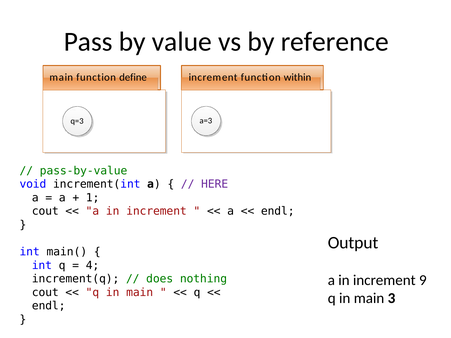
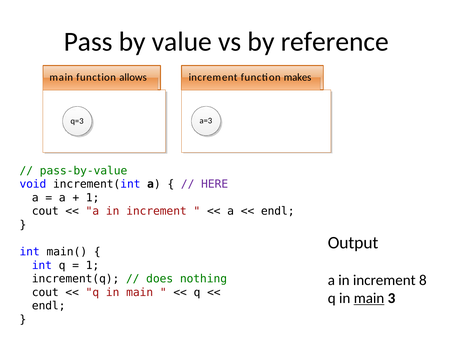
define: define -> allows (133, 77)
within: within -> makes (298, 77)
4: 4 -> 1 (93, 265)
9: 9 -> 8 (423, 280)
main underline: none -> present (369, 298)
